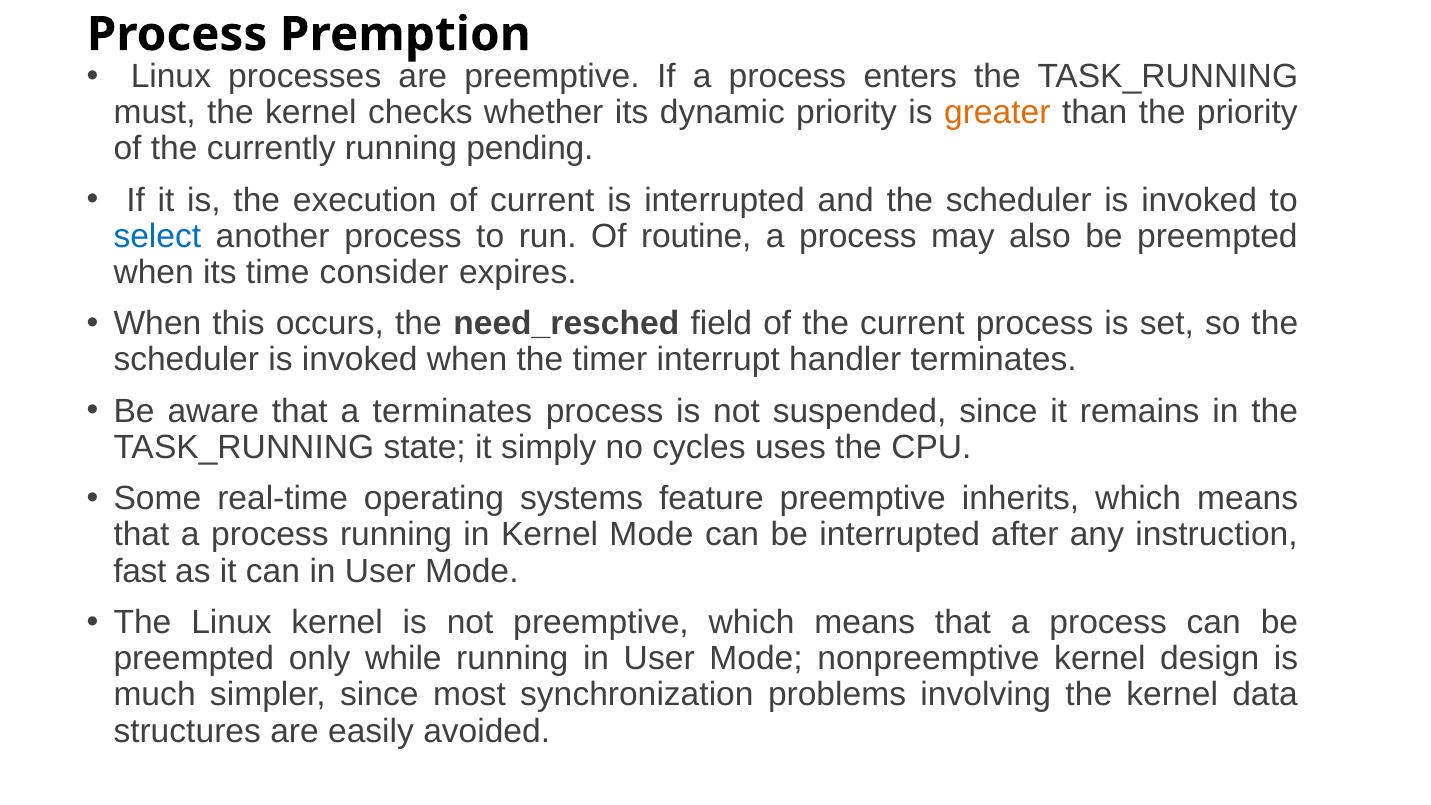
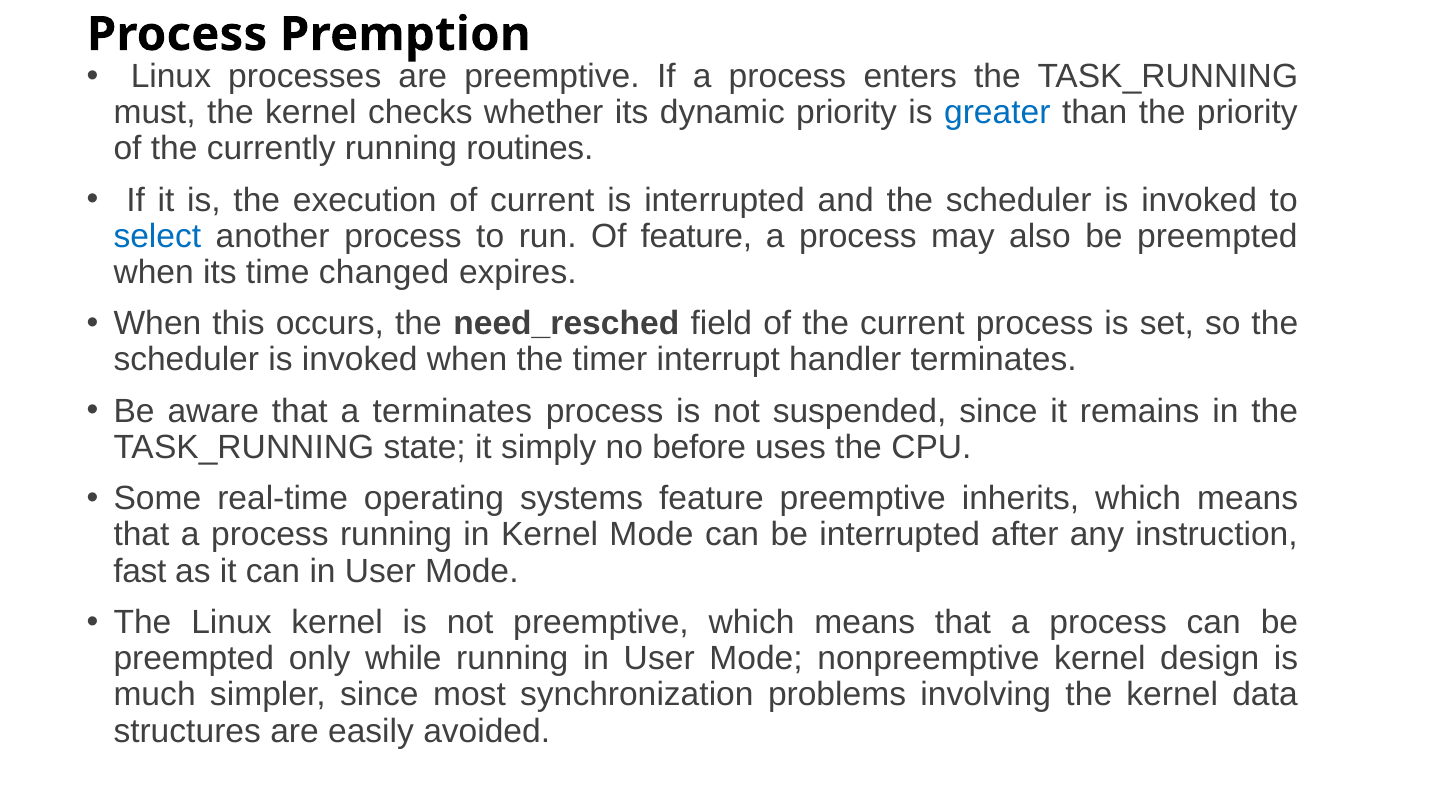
greater colour: orange -> blue (997, 113)
pending: pending -> routines (530, 149)
Of routine: routine -> feature (696, 236)
consider: consider -> changed (384, 272)
cycles: cycles -> before (699, 447)
